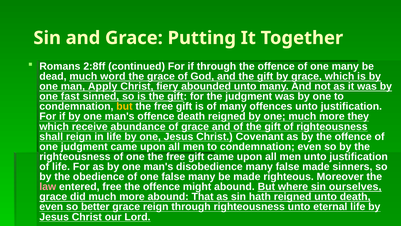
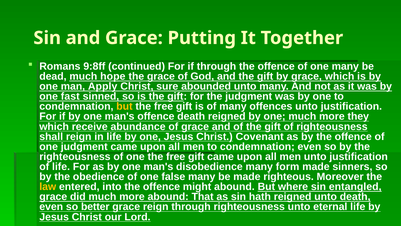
2:8ff: 2:8ff -> 9:8ff (94, 66)
word: word -> hope (113, 76)
fiery: fiery -> sure (167, 86)
many false: false -> form (288, 166)
law colour: pink -> yellow (48, 186)
entered free: free -> into (112, 186)
ourselves: ourselves -> entangled (355, 186)
